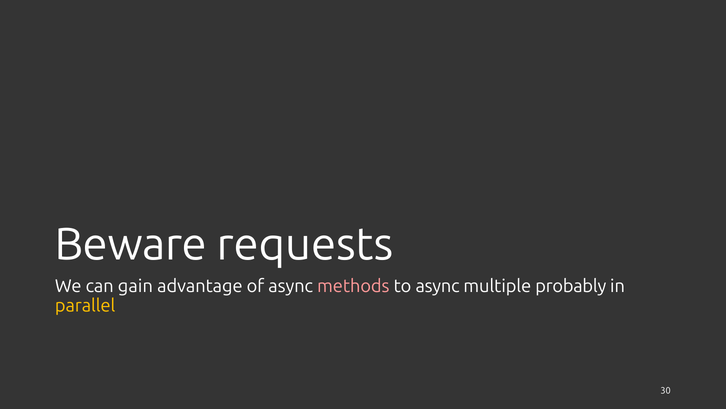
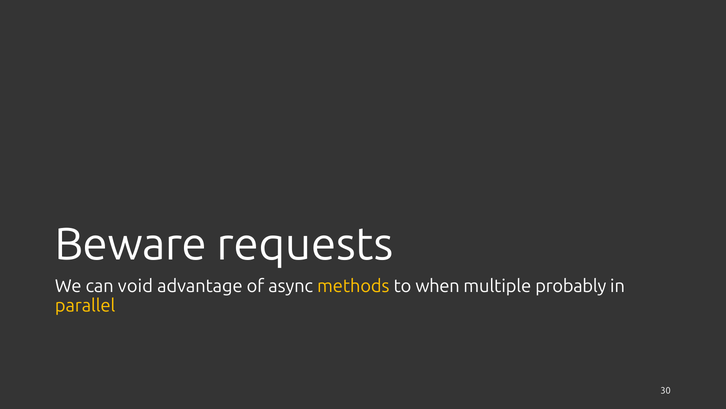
gain: gain -> void (135, 286)
methods colour: pink -> yellow (353, 286)
to async: async -> when (438, 286)
